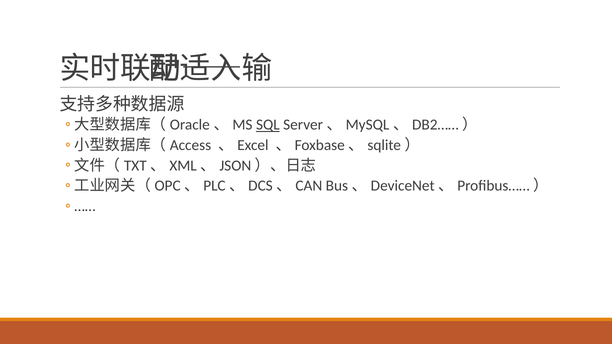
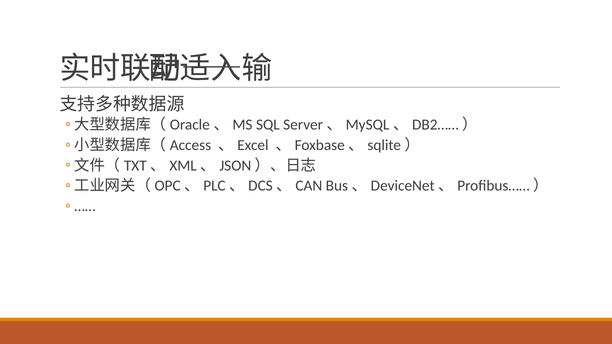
SQL underline: present -> none (268, 125)
